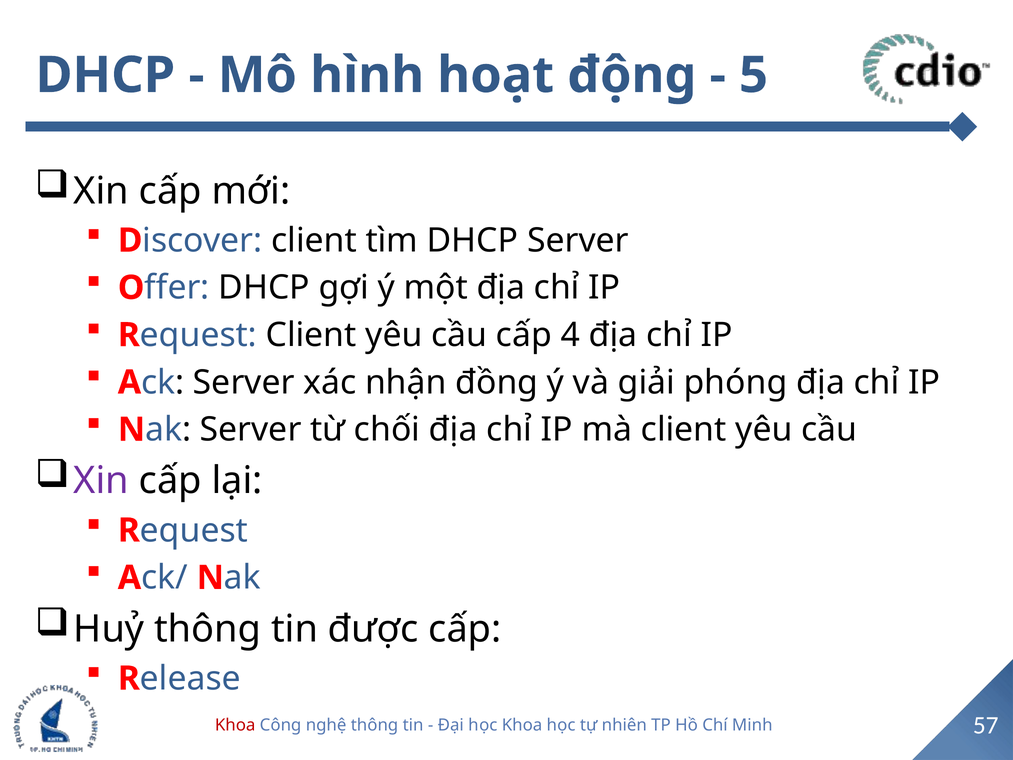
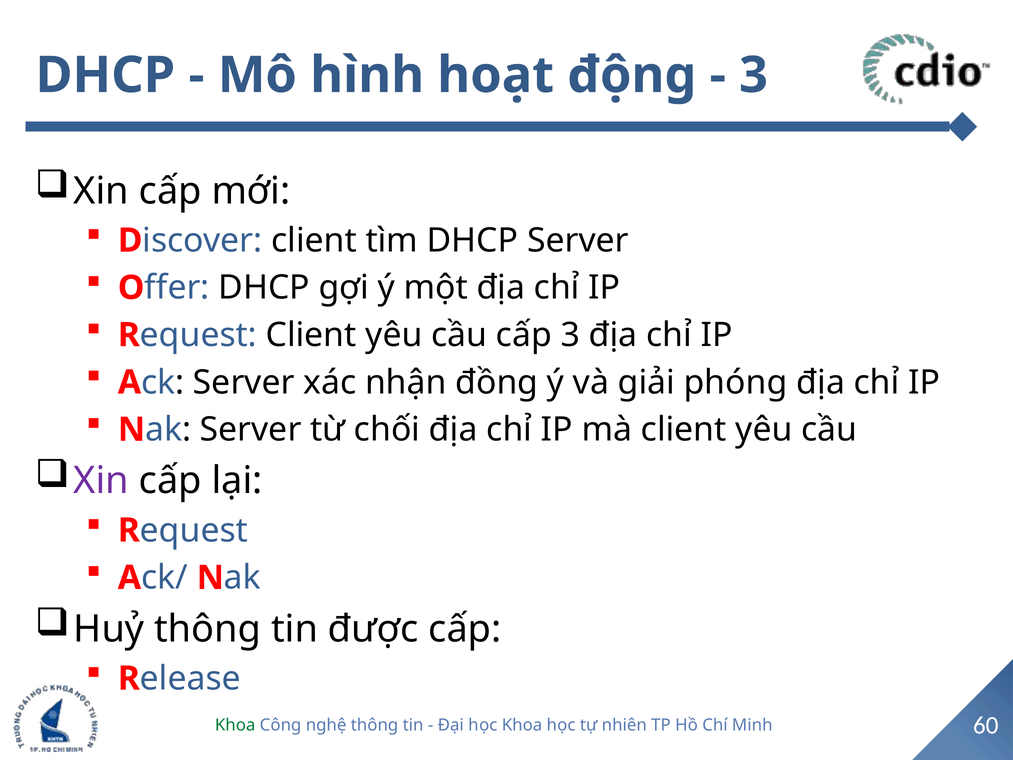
5: 5 -> 3 (753, 75)
cấp 4: 4 -> 3 (570, 335)
Khoa colour: red -> green (235, 725)
57: 57 -> 60 (986, 725)
